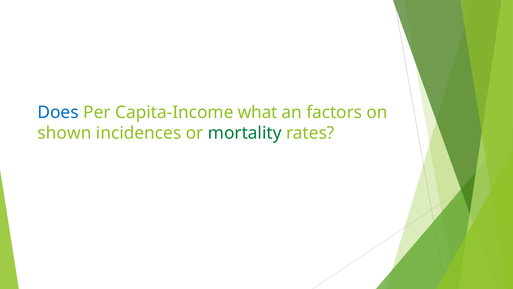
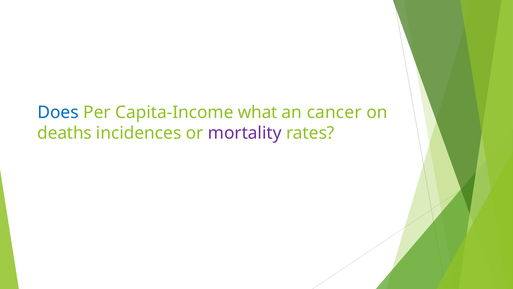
factors: factors -> cancer (334, 112)
shown: shown -> deaths (65, 133)
mortality colour: green -> purple (245, 133)
